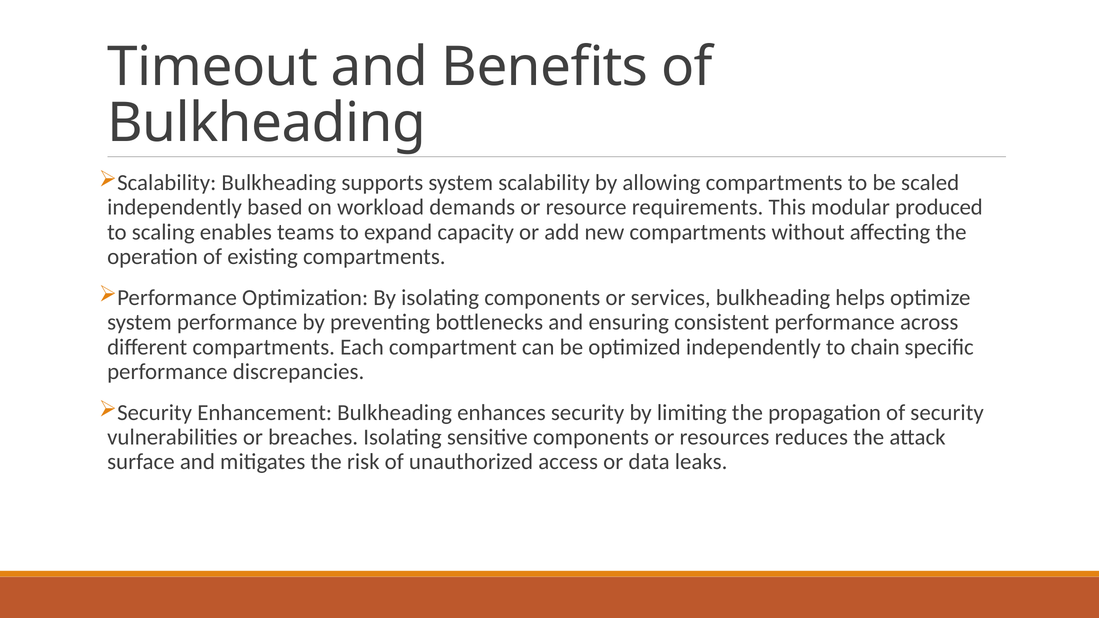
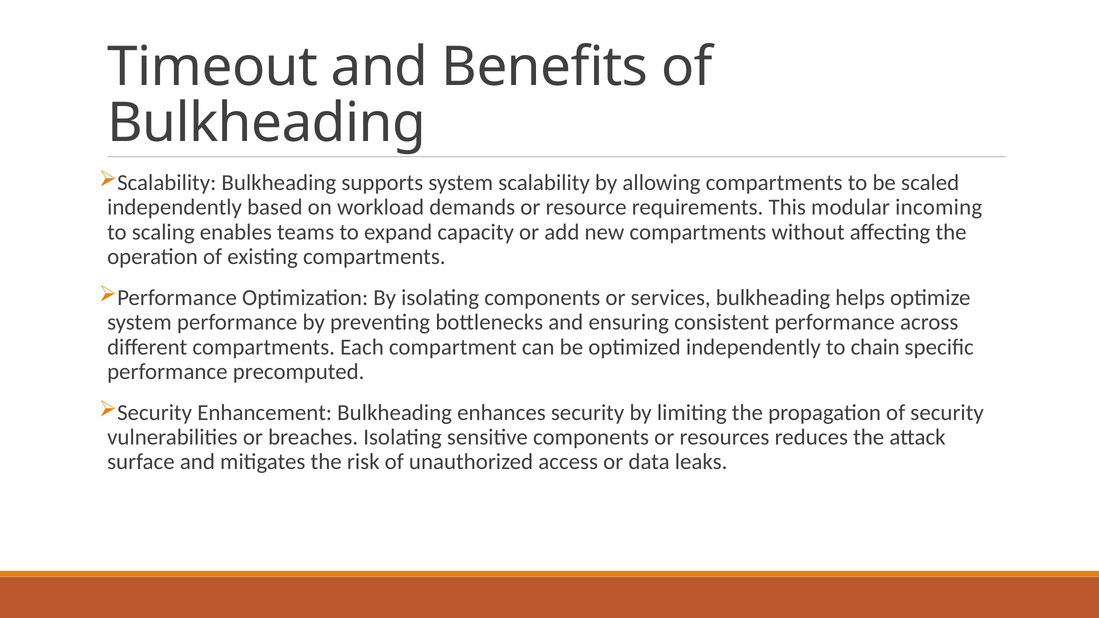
produced: produced -> incoming (939, 207)
discrepancies: discrepancies -> precomputed (299, 372)
